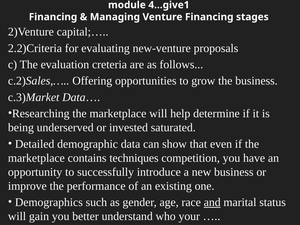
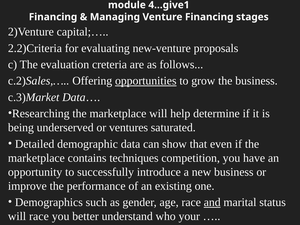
opportunities underline: none -> present (146, 81)
invested: invested -> ventures (129, 128)
will gain: gain -> race (39, 216)
